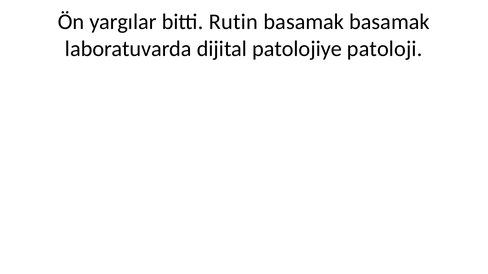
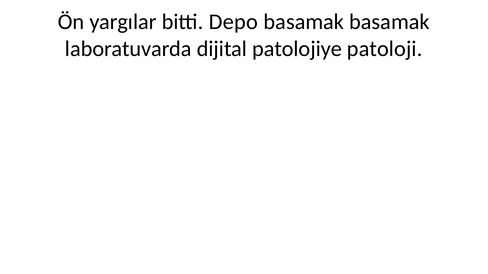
Rutin: Rutin -> Depo (233, 22)
